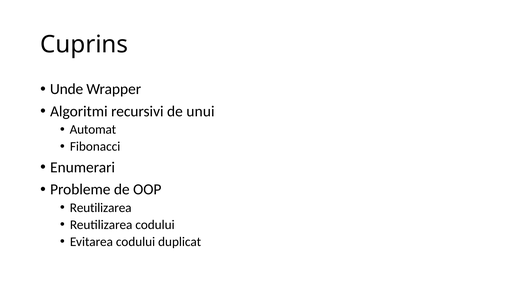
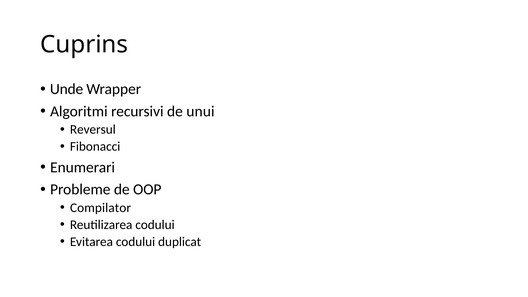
Automat: Automat -> Reversul (93, 130)
Reutilizarea: Reutilizarea -> Compilator (101, 208)
